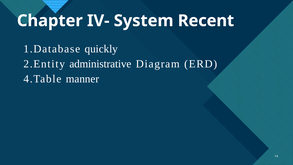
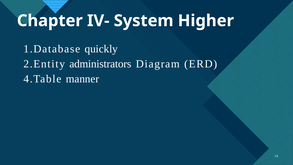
Recent: Recent -> Higher (206, 21)
administrative: administrative -> administrators (100, 64)
